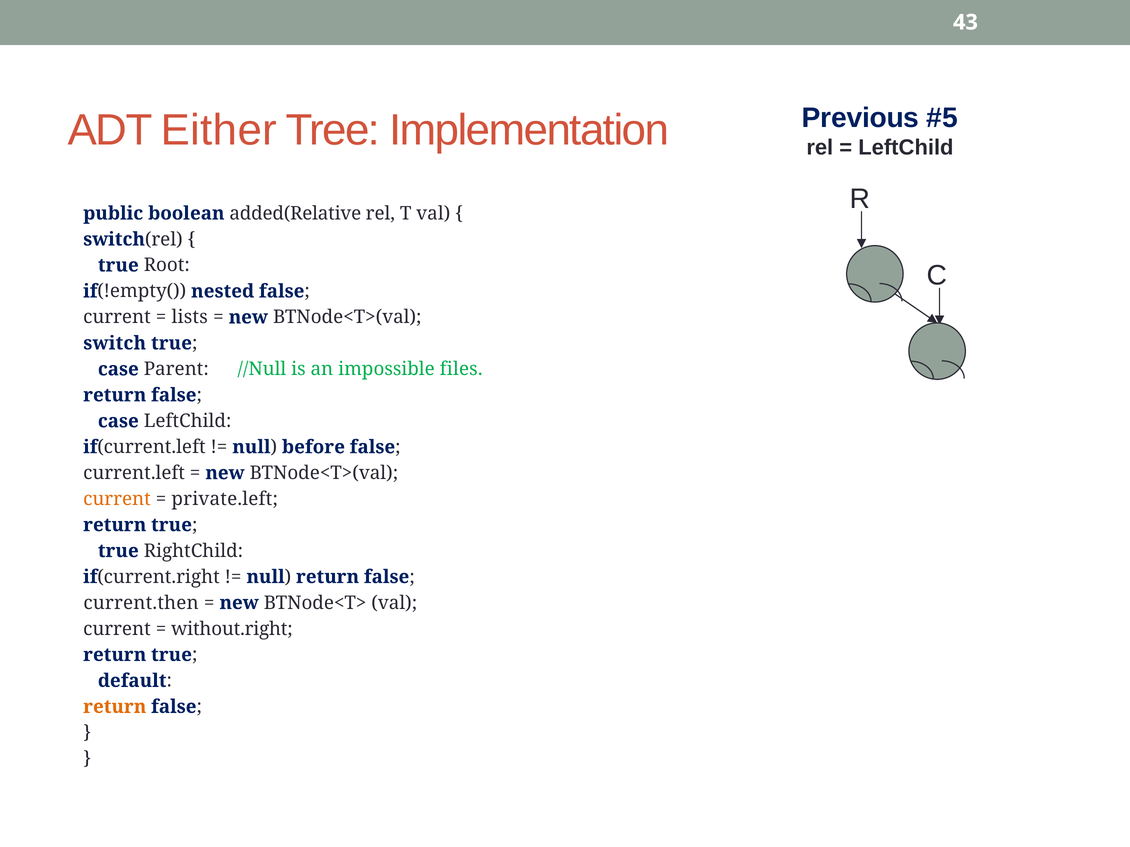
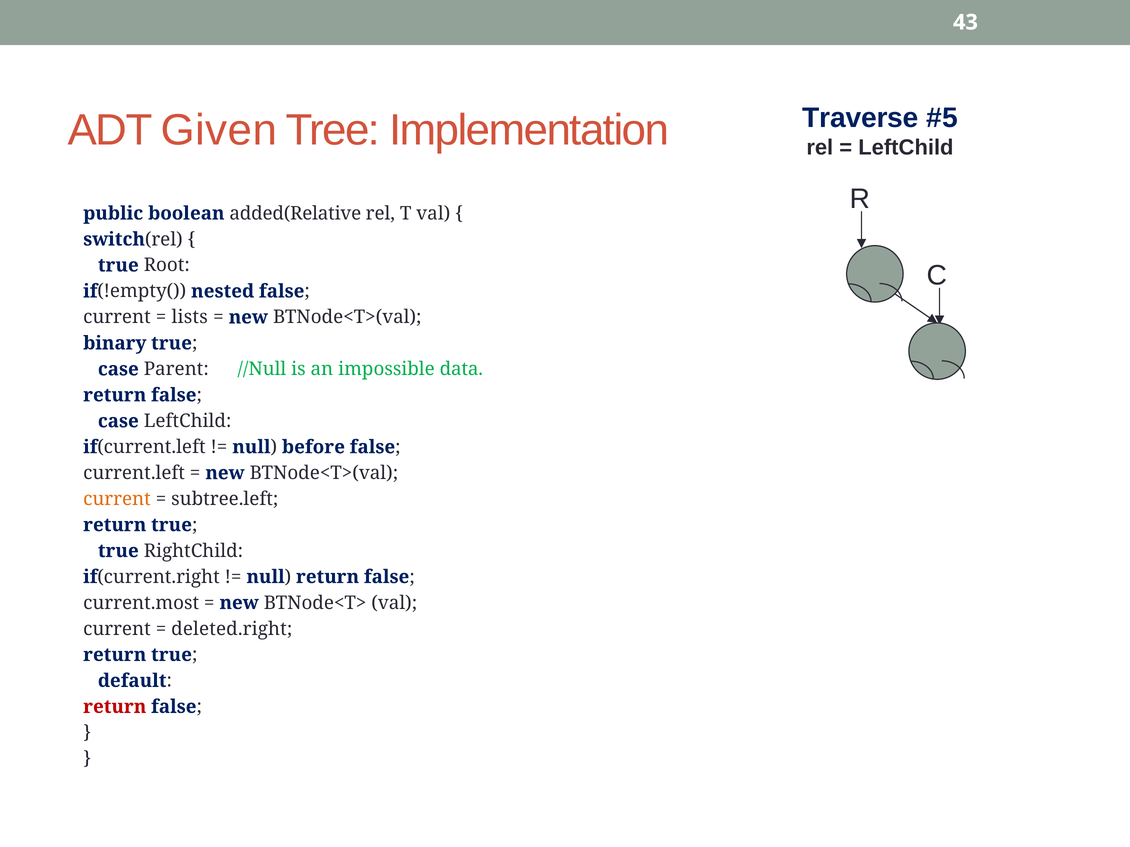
Previous: Previous -> Traverse (861, 118)
Either: Either -> Given (219, 130)
switch: switch -> binary (115, 343)
files: files -> data (461, 369)
private.left: private.left -> subtree.left (225, 499)
current.then: current.then -> current.most (141, 603)
without.right: without.right -> deleted.right (232, 629)
return colour: orange -> red (115, 707)
